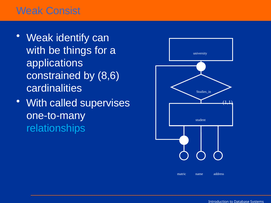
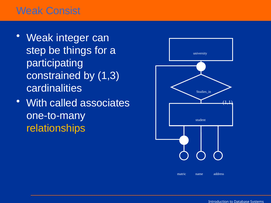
identify: identify -> integer (73, 38)
with: with -> step (36, 50)
applications: applications -> participating (55, 63)
8,6: 8,6 -> 1,3 (109, 76)
supervises: supervises -> associates (105, 103)
relationships colour: light blue -> yellow (56, 128)
